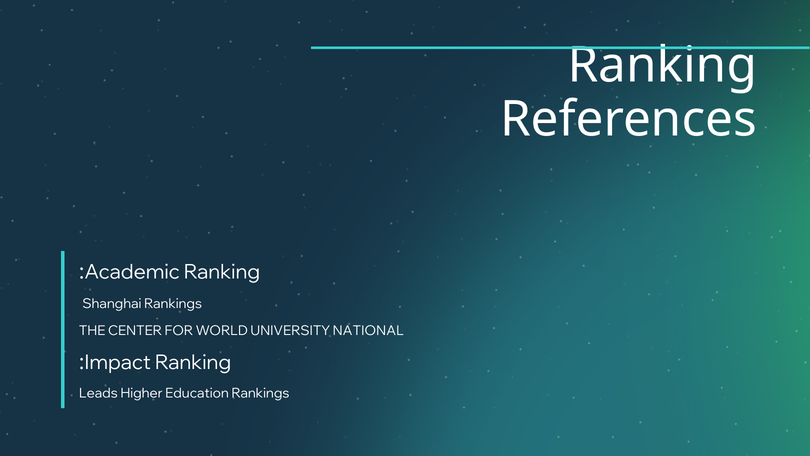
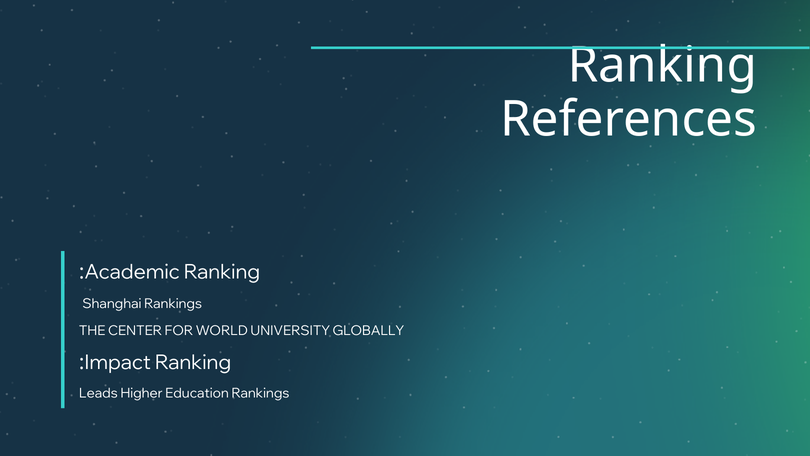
NATIONAL: NATIONAL -> GLOBALLY (368, 330)
